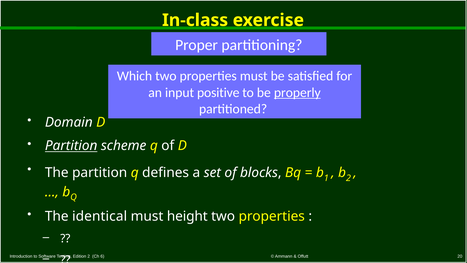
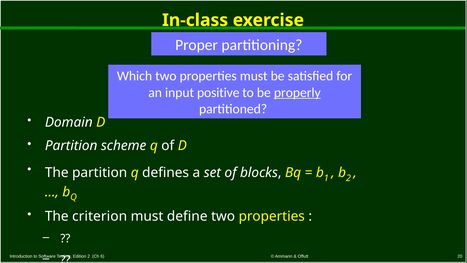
Partition underline: present -> none (71, 146)
identical: identical -> criterion (100, 216)
height: height -> define (187, 216)
